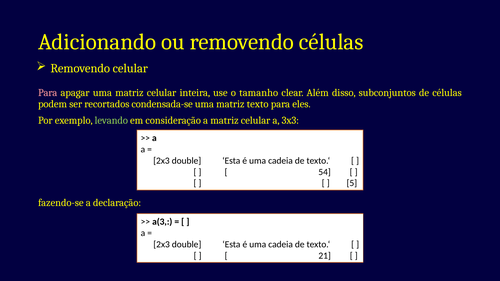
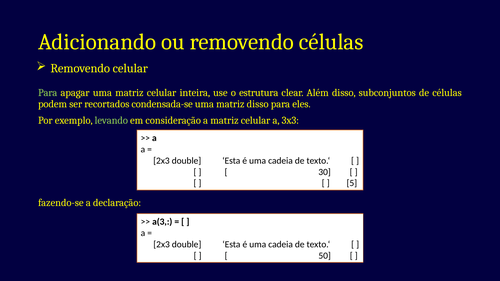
Para colour: pink -> light green (48, 93)
tamanho: tamanho -> estrutura (259, 93)
matriz texto: texto -> disso (258, 104)
54: 54 -> 30 (325, 172)
21: 21 -> 50 (325, 256)
